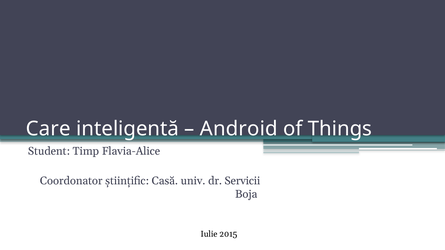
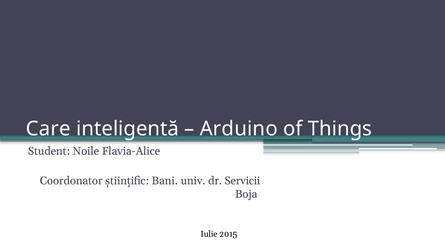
Android: Android -> Arduino (239, 129)
Timp: Timp -> Noile (86, 151)
Casă: Casă -> Bani (165, 181)
